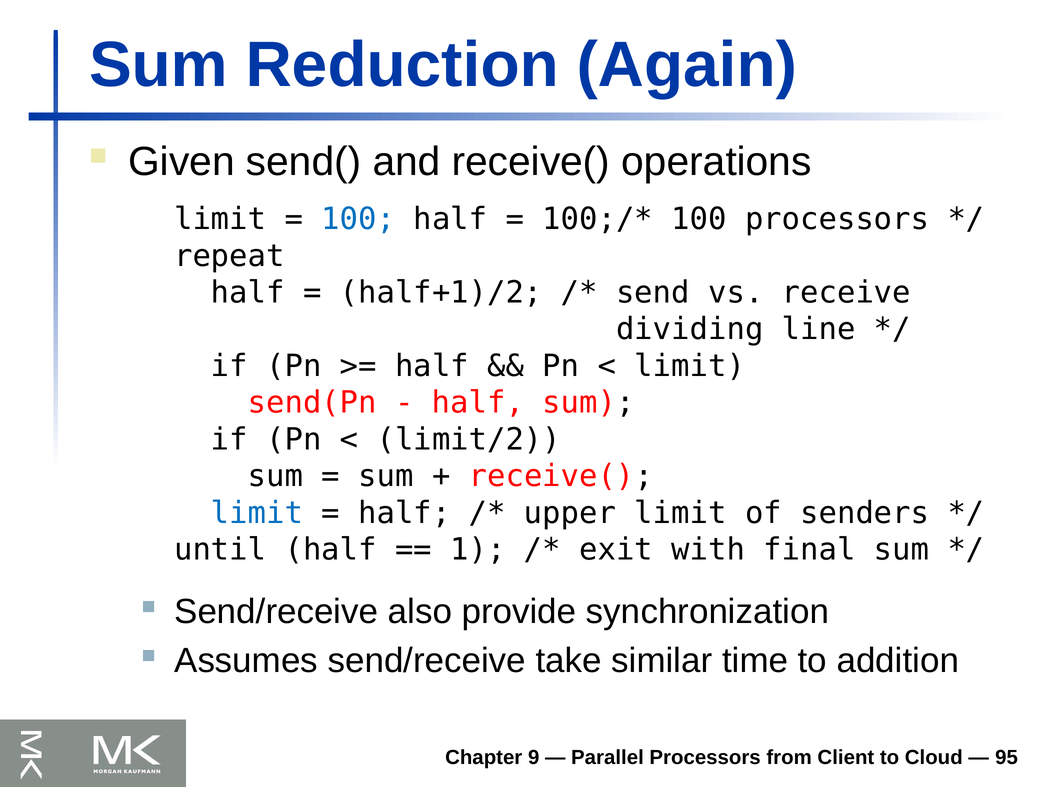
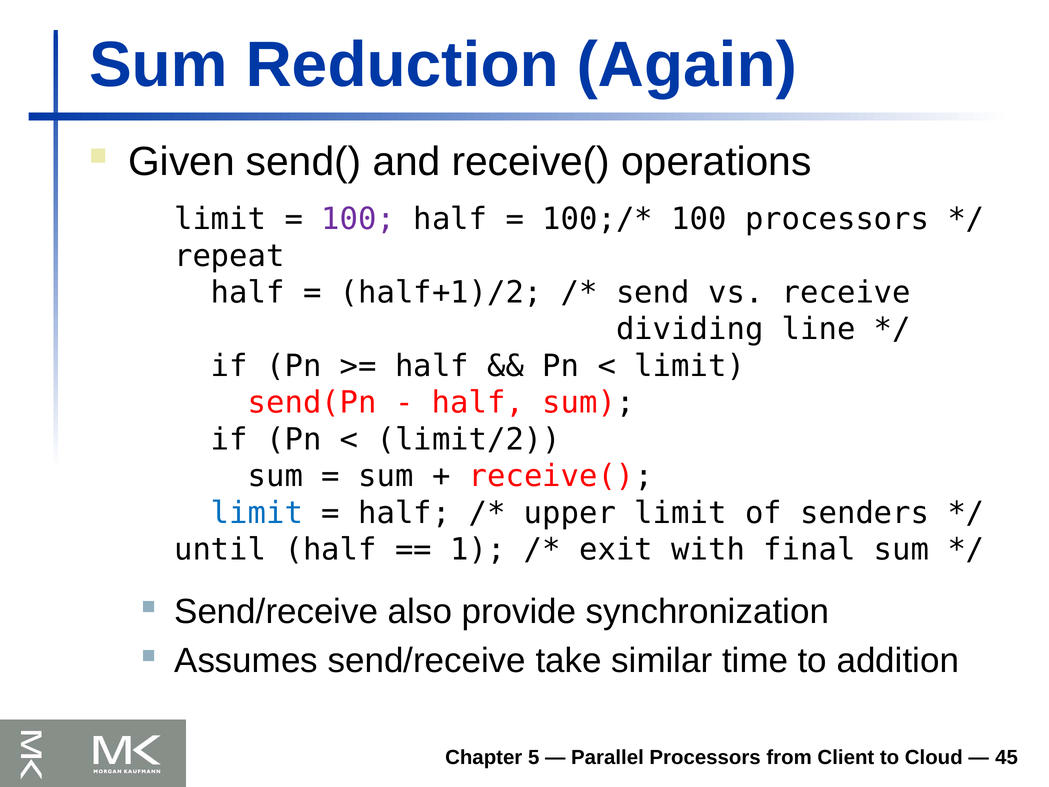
100 colour: blue -> purple (358, 219)
9: 9 -> 5 (534, 757)
95: 95 -> 45 (1007, 757)
